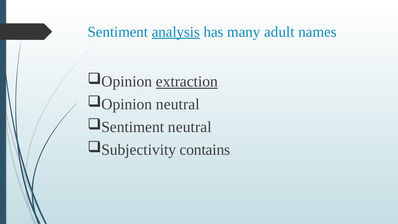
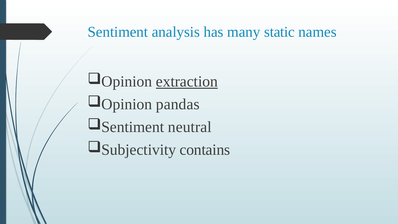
analysis underline: present -> none (176, 32)
adult: adult -> static (279, 32)
Opinion neutral: neutral -> pandas (178, 104)
